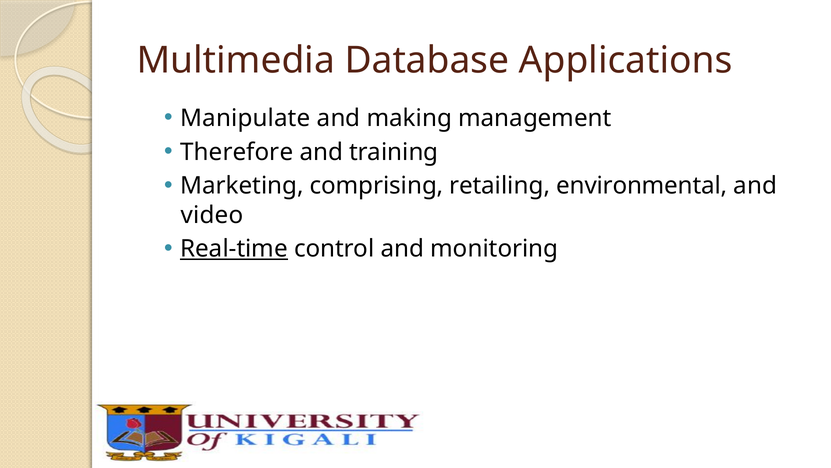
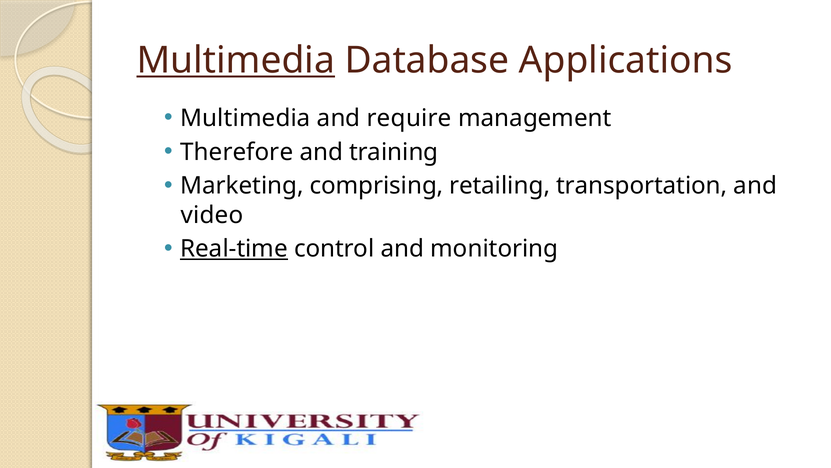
Multimedia underline: none -> present (236, 60)
Manipulate: Manipulate -> Multimedia (245, 118)
making: making -> require (409, 118)
environmental: environmental -> transportation (642, 186)
